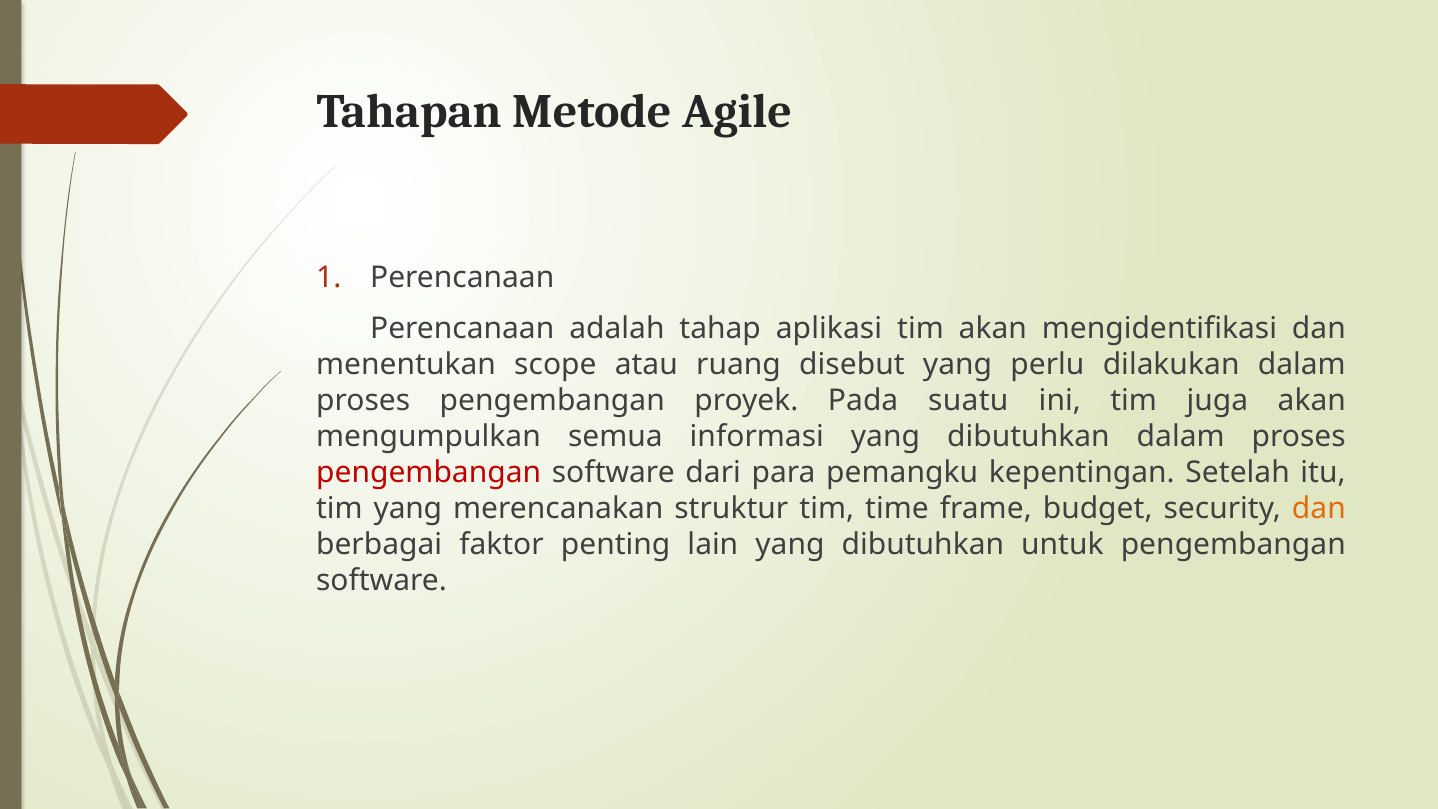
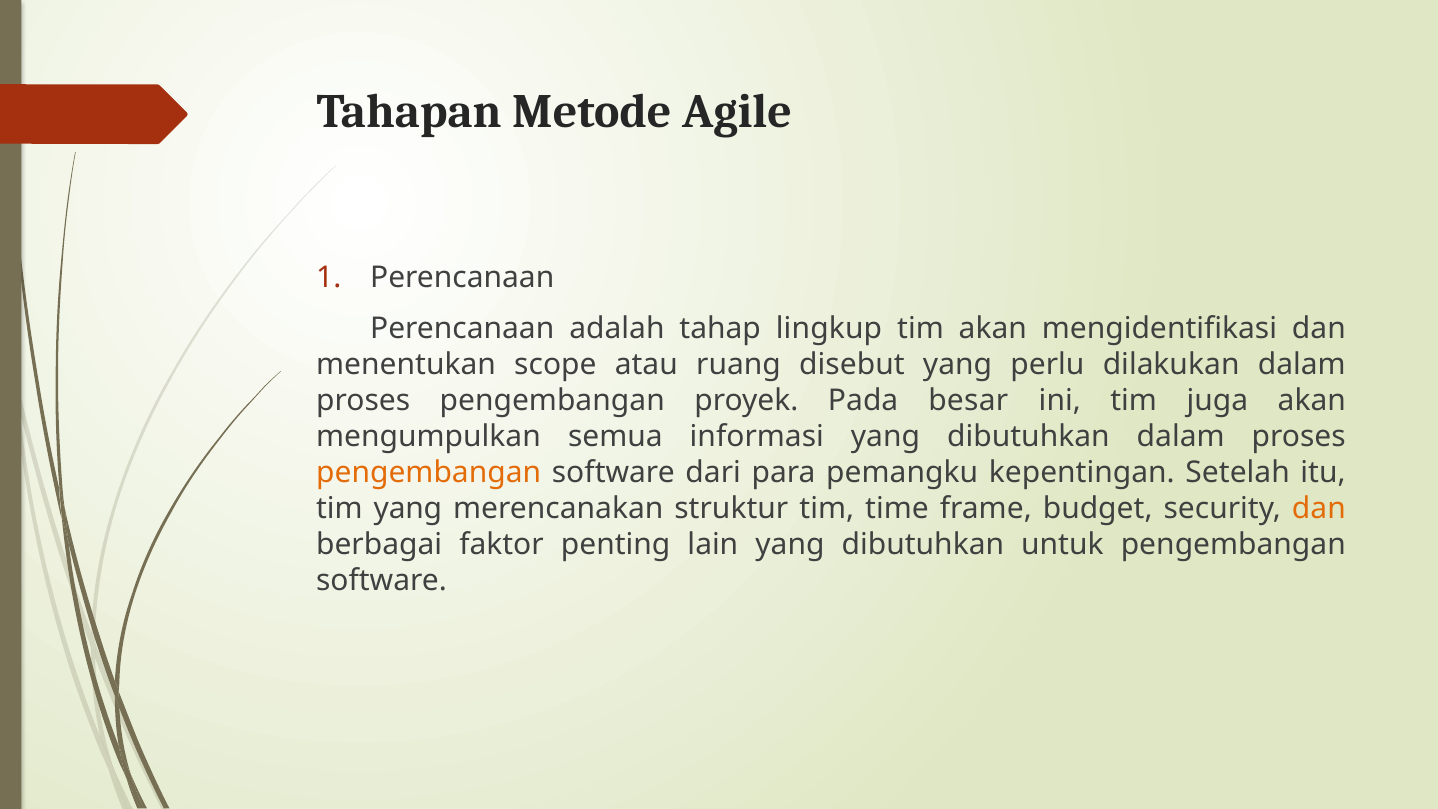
aplikasi: aplikasi -> lingkup (829, 328)
suatu: suatu -> besar (968, 400)
pengembangan colour: red -> orange (429, 472)
